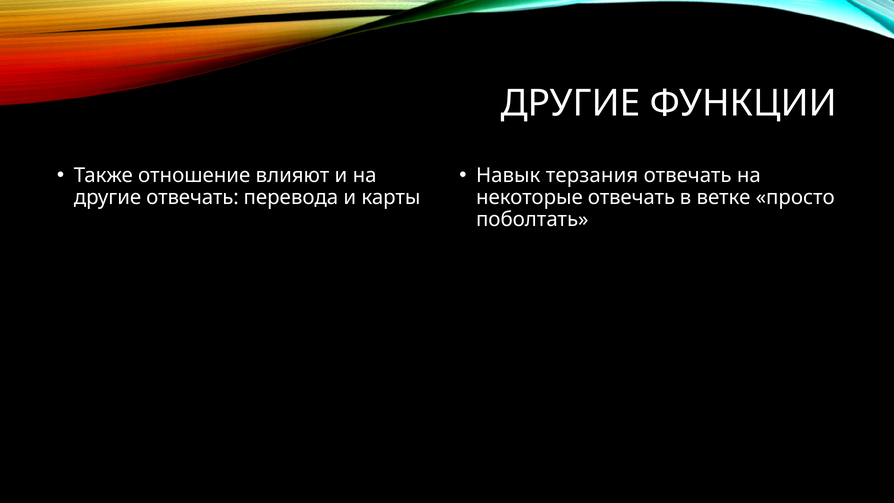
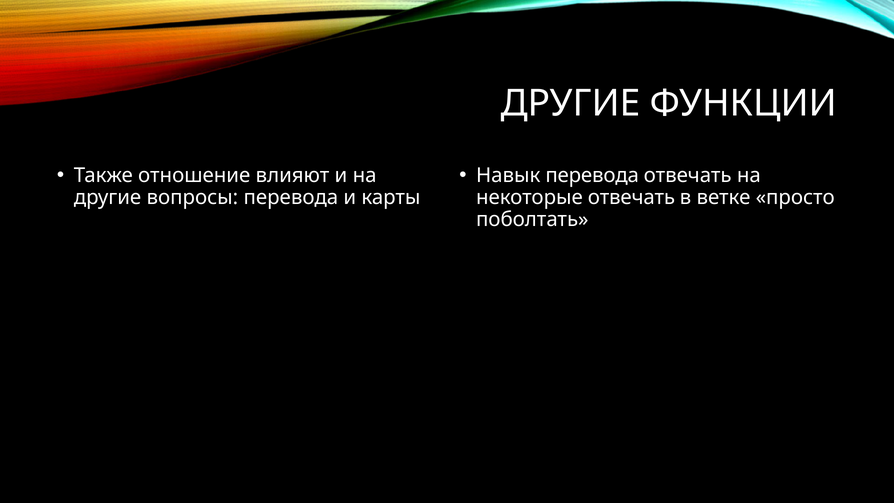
Навык терзания: терзания -> перевода (592, 175)
другие отвечать: отвечать -> вопросы (192, 197)
